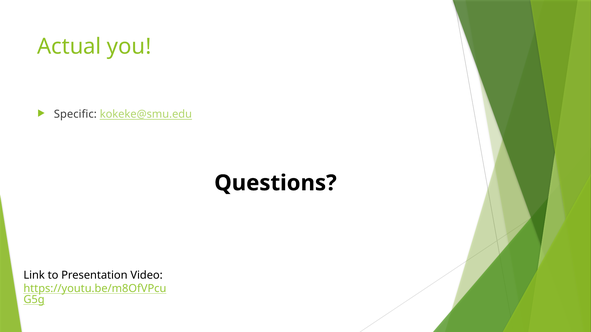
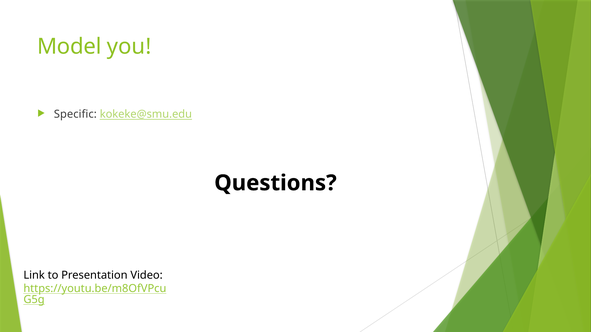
Actual: Actual -> Model (69, 47)
